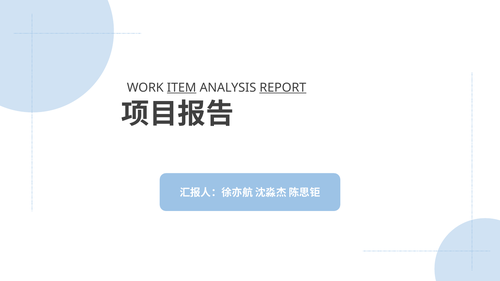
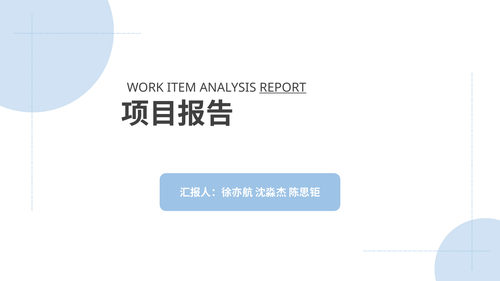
ITEM underline: present -> none (182, 88)
